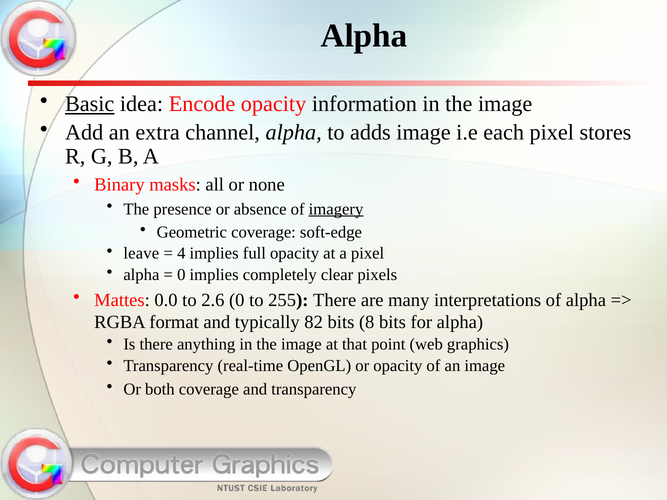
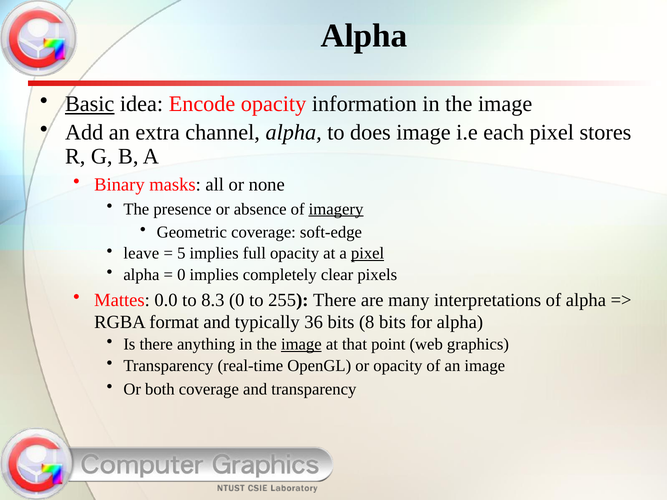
adds: adds -> does (370, 133)
4: 4 -> 5 (181, 254)
pixel underline: none -> present (368, 254)
2.6: 2.6 -> 8.3 (213, 300)
82: 82 -> 36 (314, 322)
image underline: none -> present (301, 344)
